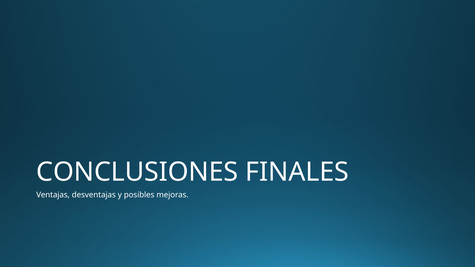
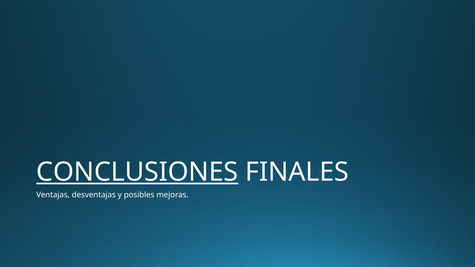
CONCLUSIONES underline: none -> present (137, 172)
